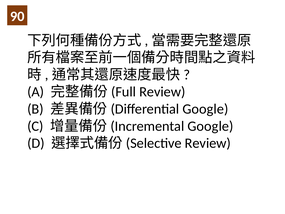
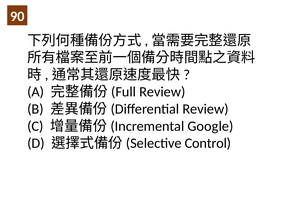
Google: Google -> Review (206, 109)
Review: Review -> Control (208, 143)
